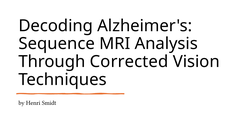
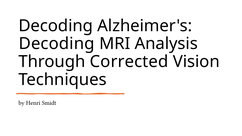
Sequence: Sequence -> Decoding (57, 44)
